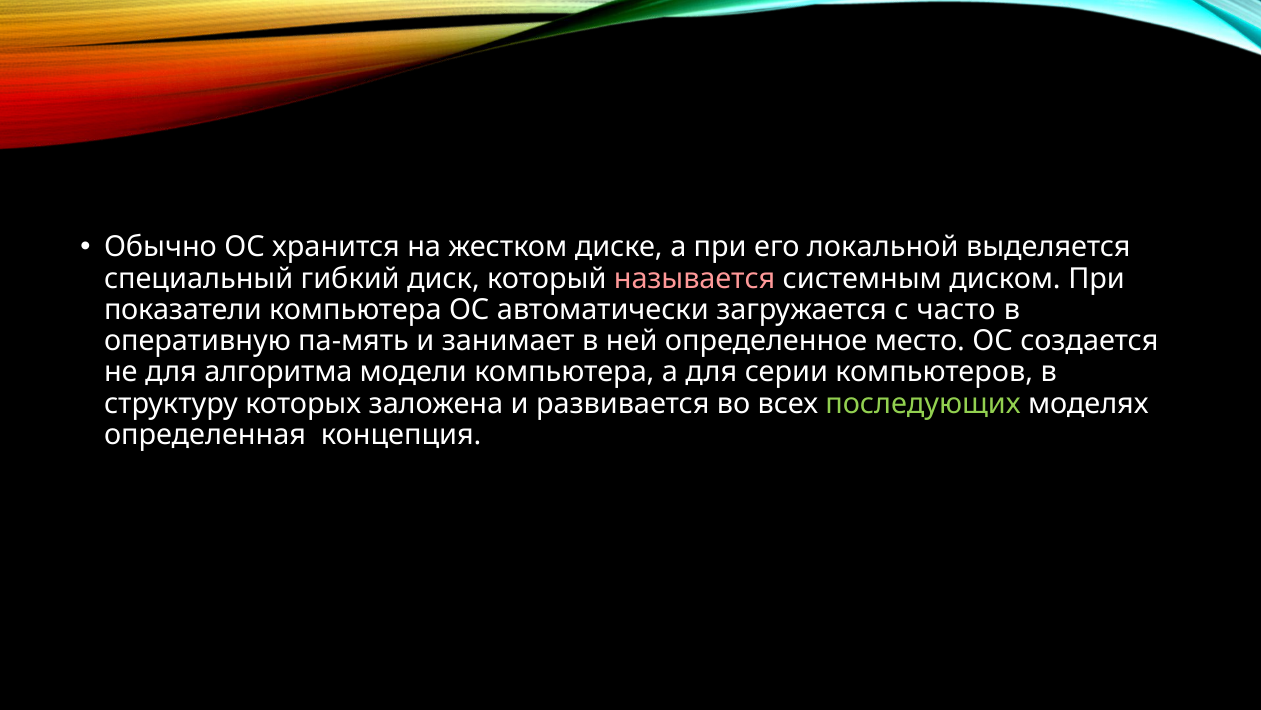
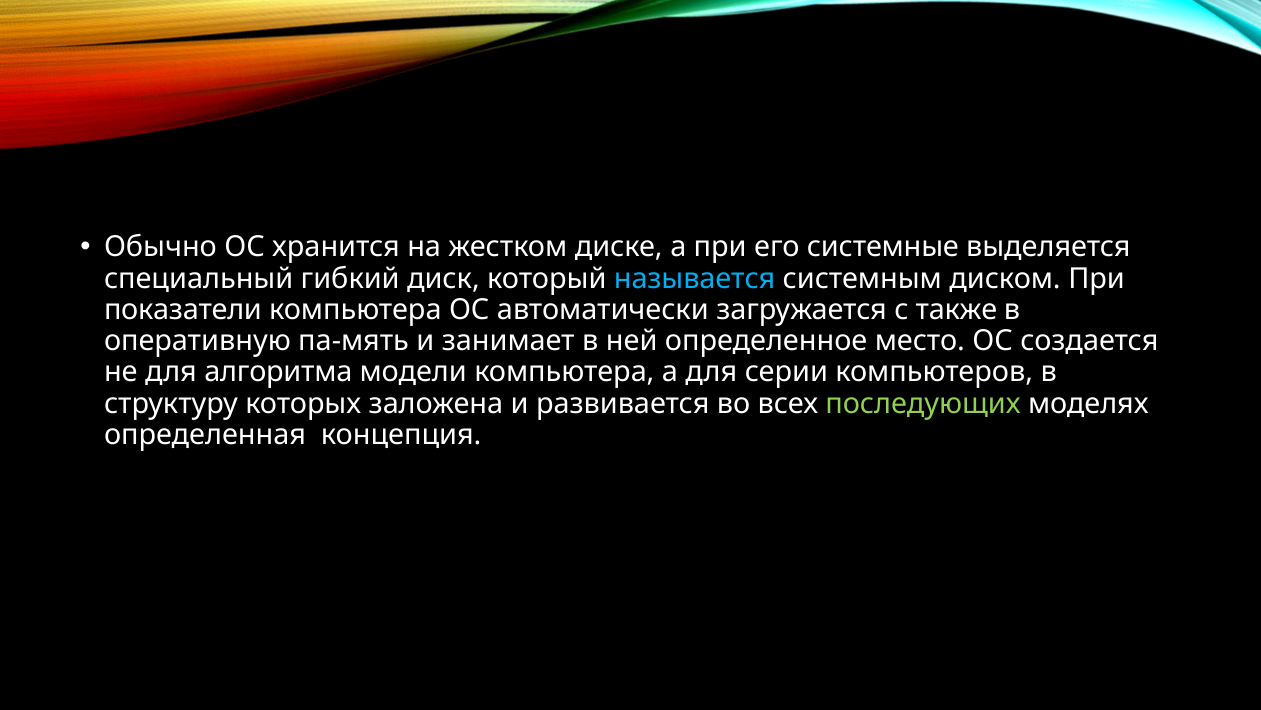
локальной: локальной -> системные (883, 247)
называется colour: pink -> light blue (695, 278)
часто: часто -> также (956, 310)
